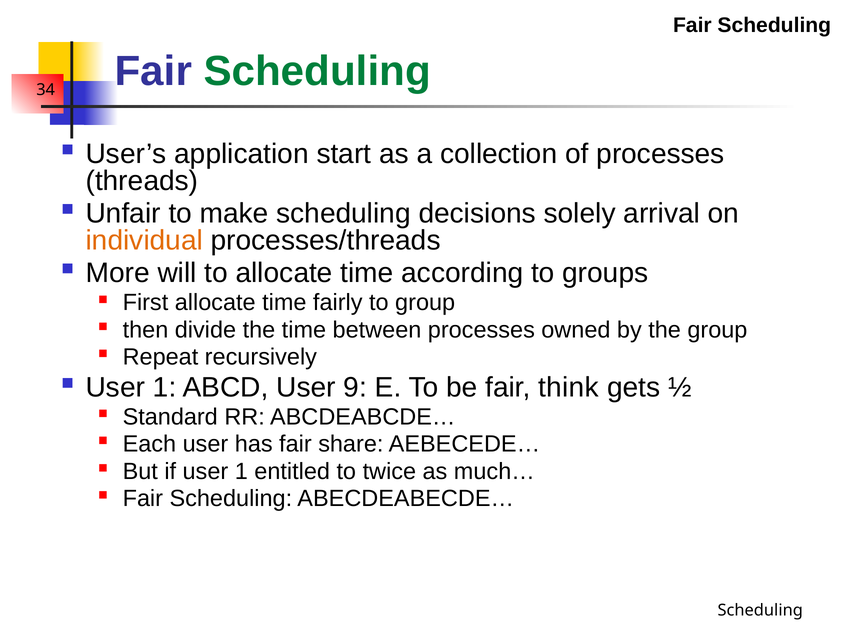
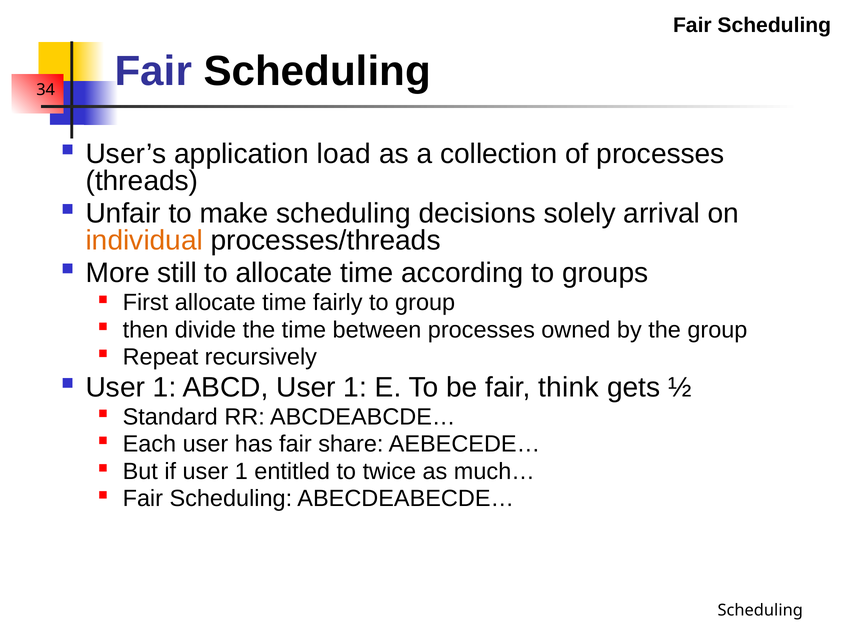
Scheduling colour: green -> black (317, 71)
start: start -> load (344, 154)
will: will -> still (177, 273)
ABCD User 9: 9 -> 1 (355, 387)
